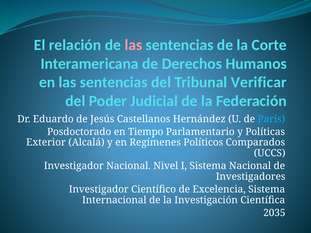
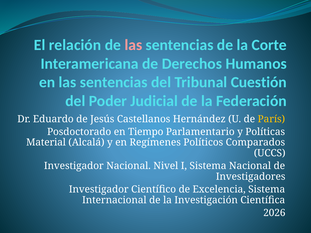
Verificar: Verificar -> Cuestión (259, 82)
París colour: light blue -> yellow (271, 119)
Exterior: Exterior -> Material (46, 143)
2035: 2035 -> 2026 (274, 213)
